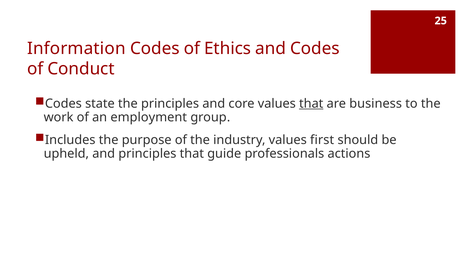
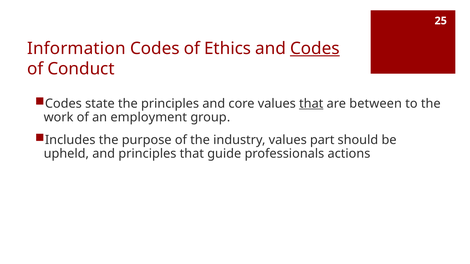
Codes underline: none -> present (315, 48)
business: business -> between (376, 104)
first: first -> part (322, 140)
